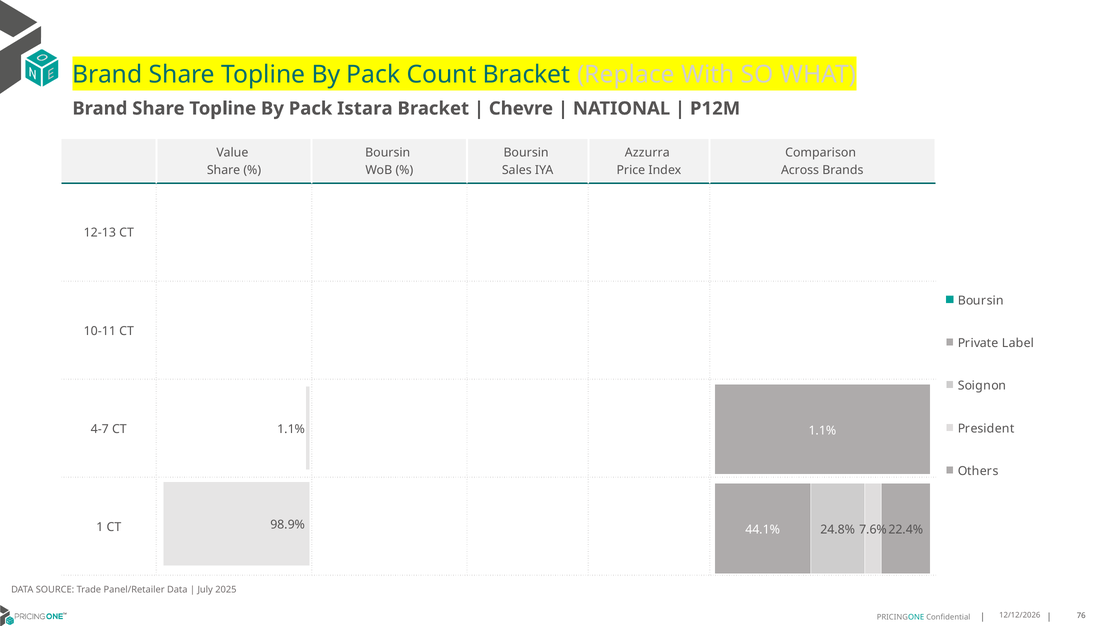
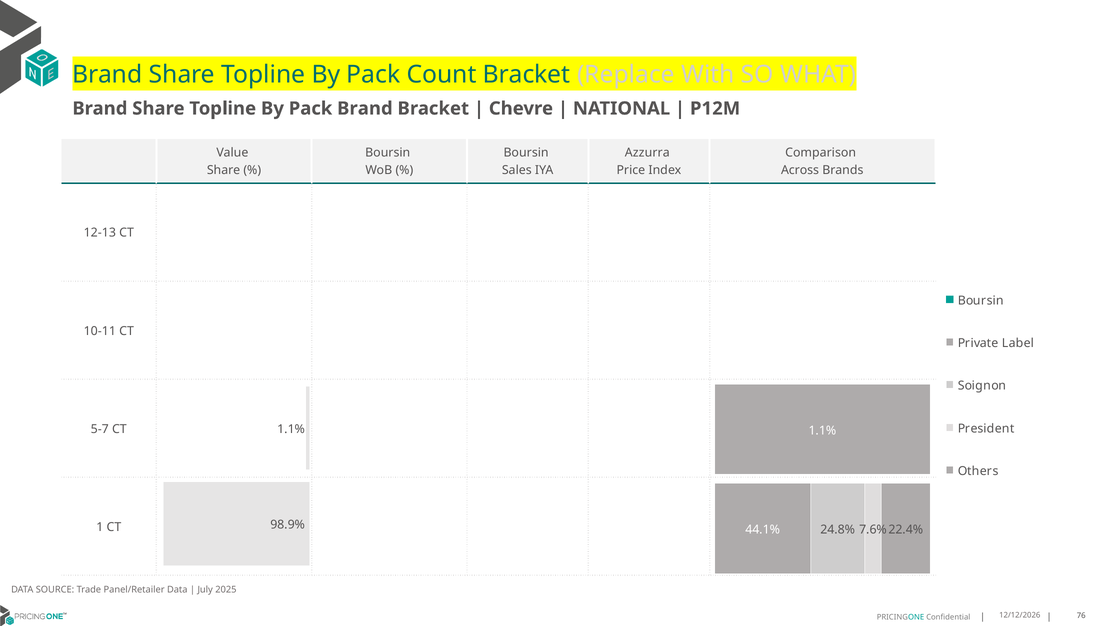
Pack Istara: Istara -> Brand (365, 109)
4-7: 4-7 -> 5-7 (100, 429)
